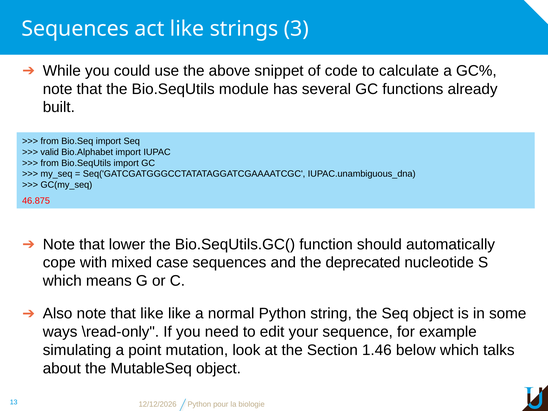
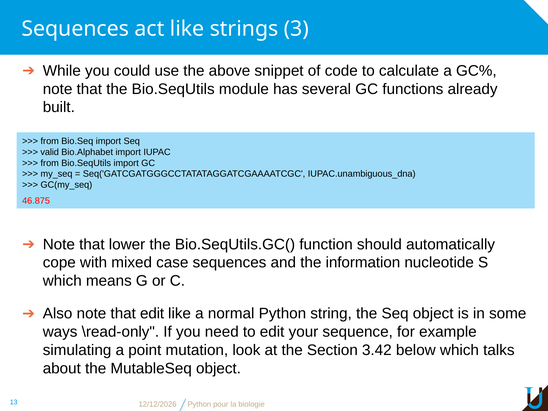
deprecated: deprecated -> information (363, 263)
that like: like -> edit (152, 314)
1.46: 1.46 -> 3.42 (377, 350)
